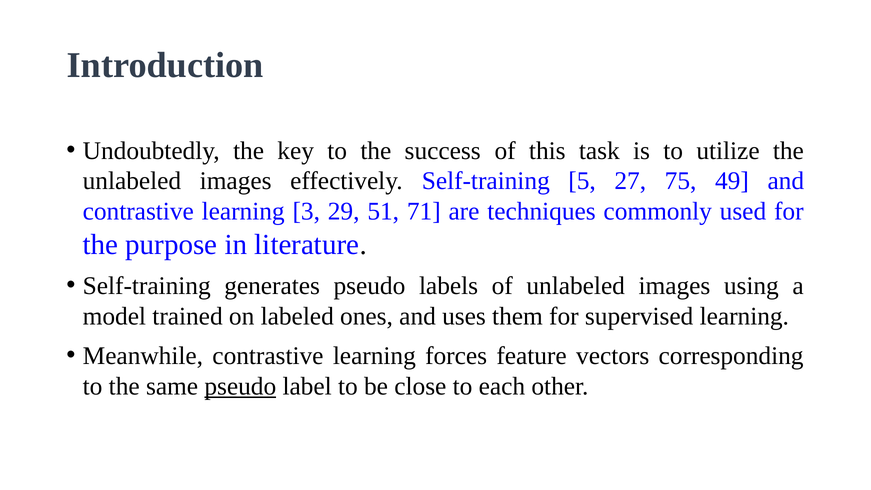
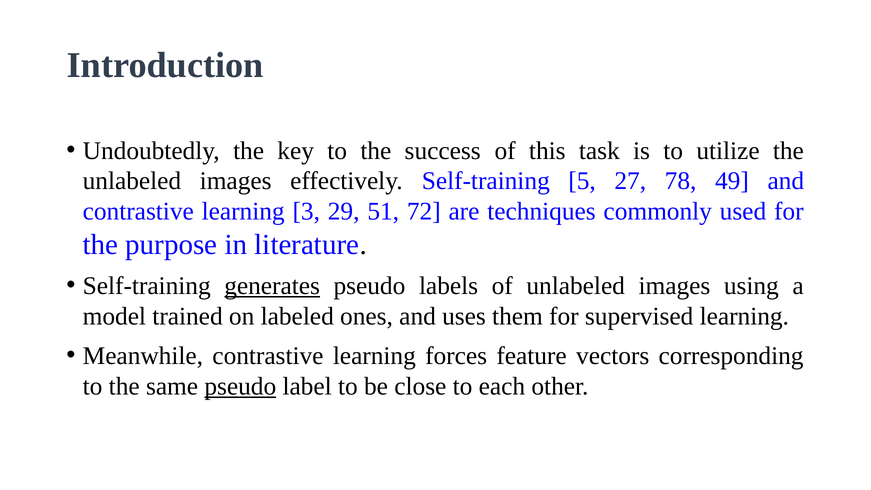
75: 75 -> 78 (681, 181)
71: 71 -> 72 (424, 212)
generates underline: none -> present (272, 286)
